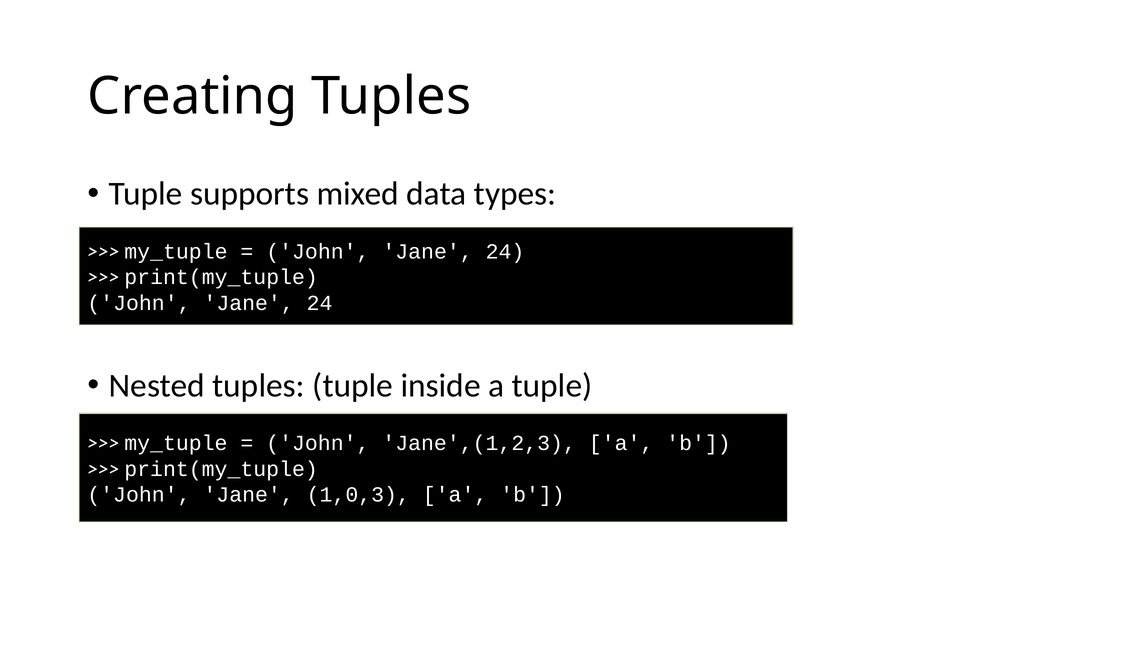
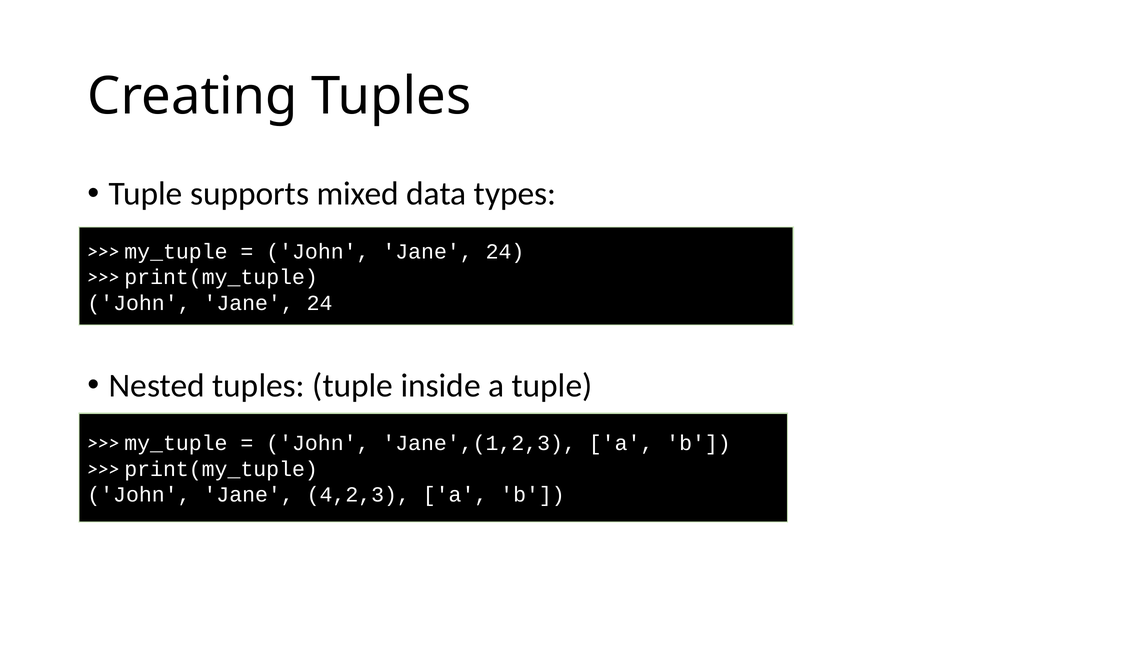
1,0,3: 1,0,3 -> 4,2,3 (358, 495)
